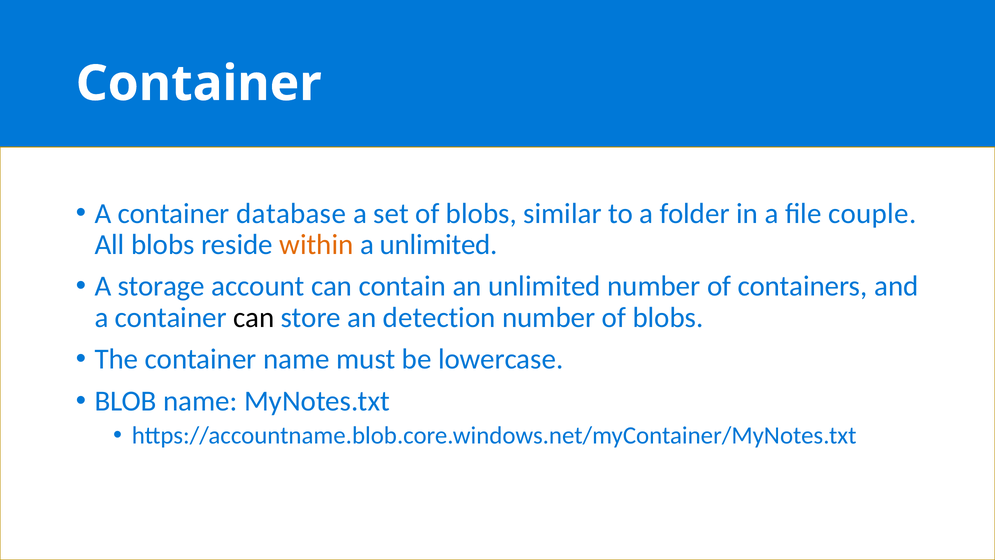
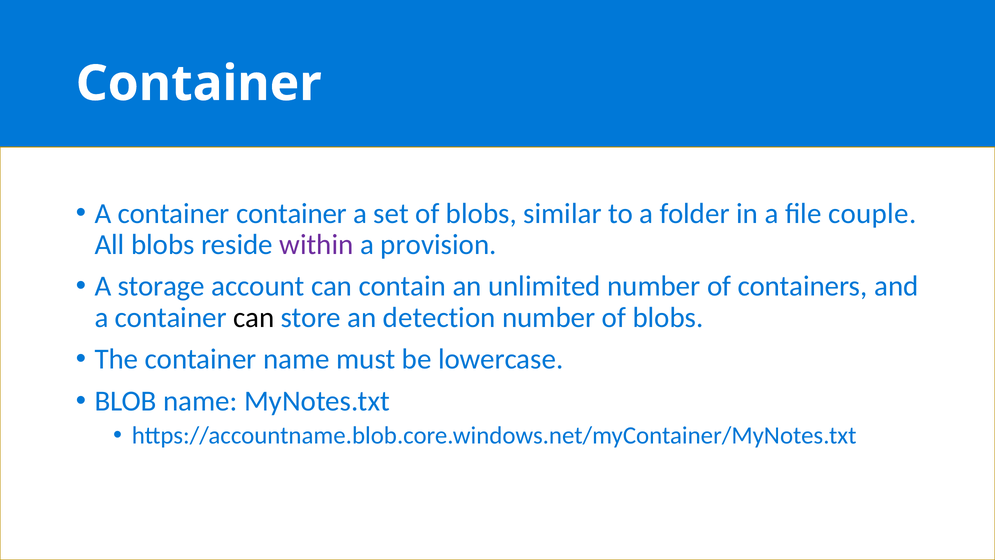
container database: database -> container (291, 213)
within colour: orange -> purple (316, 245)
a unlimited: unlimited -> provision (439, 245)
